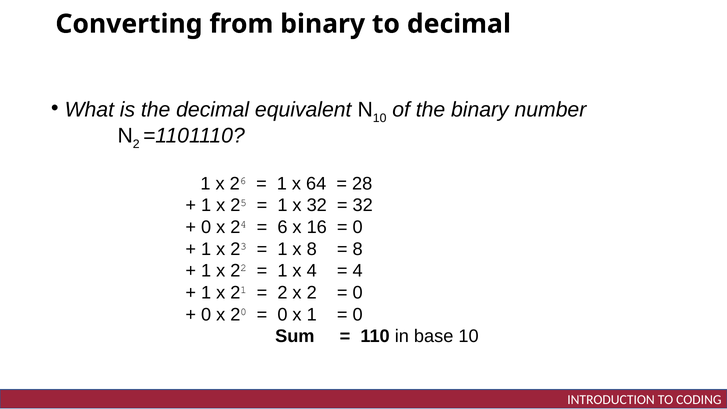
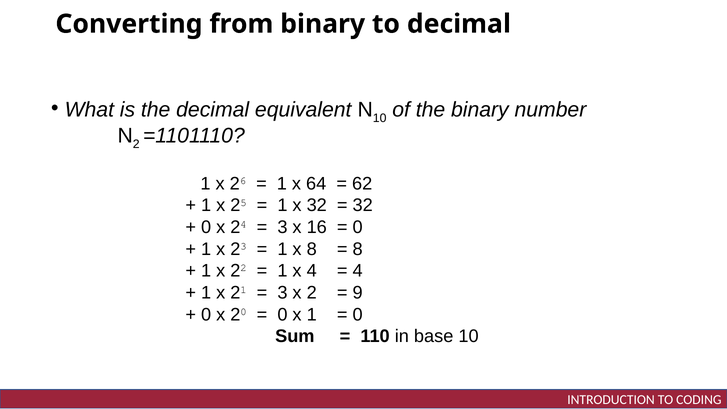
28: 28 -> 62 (362, 184)
6: 6 -> 3 (282, 227)
2: 2 -> 3 (282, 293)
0: 0 -> 9 (358, 293)
